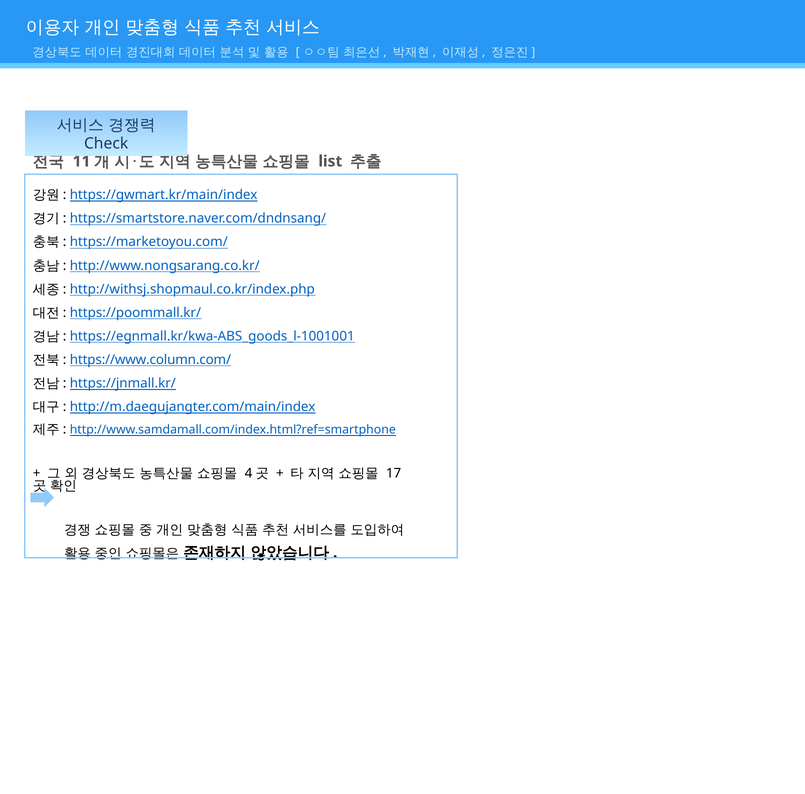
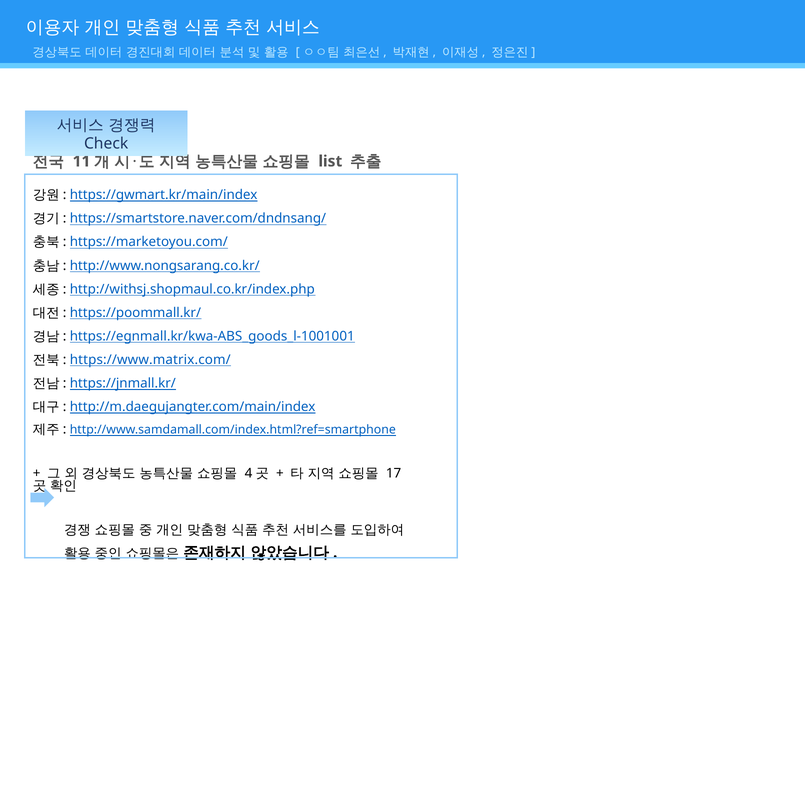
https://www.column.com/: https://www.column.com/ -> https://www.matrix.com/ (150, 360)
